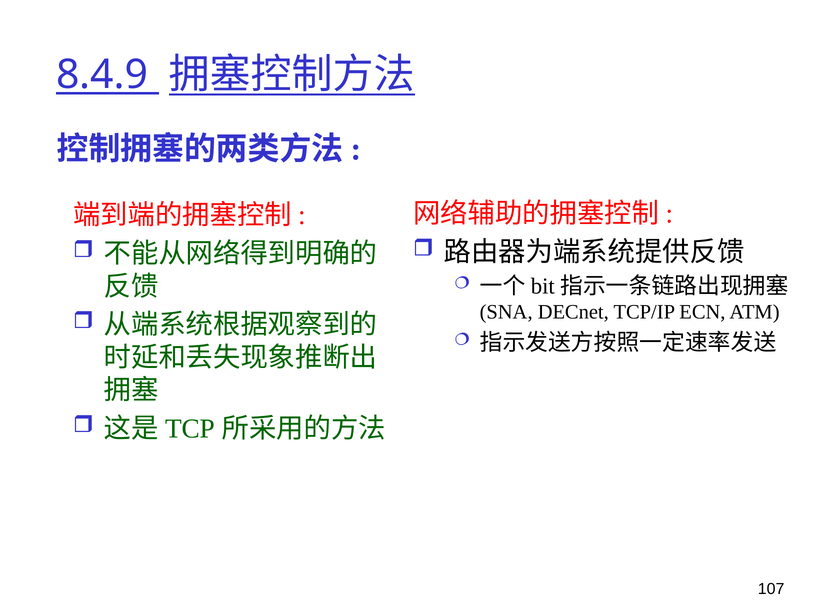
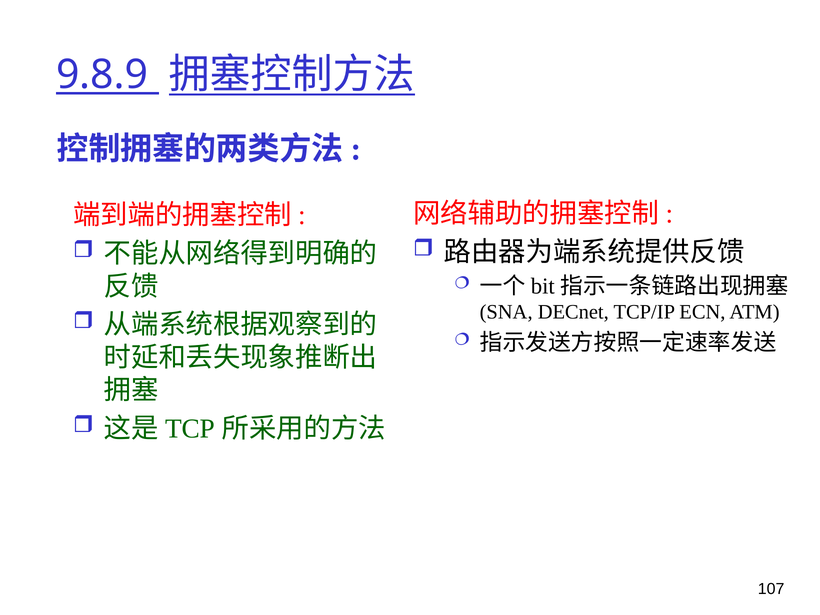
8.4.9: 8.4.9 -> 9.8.9 (102, 75)
